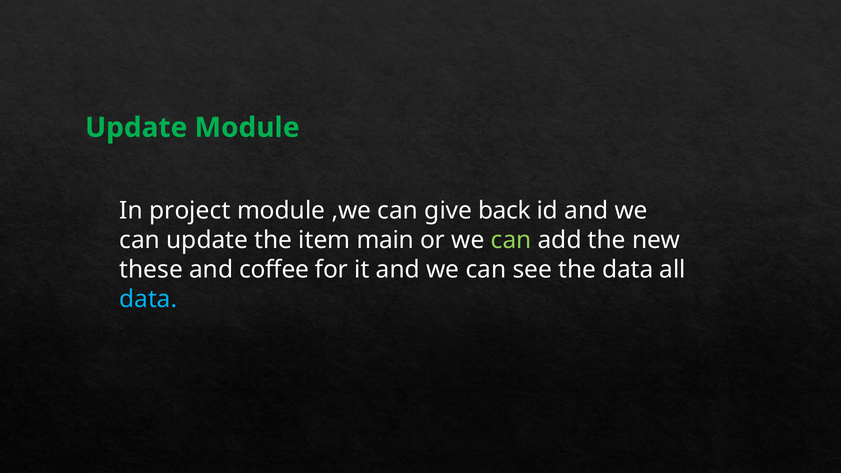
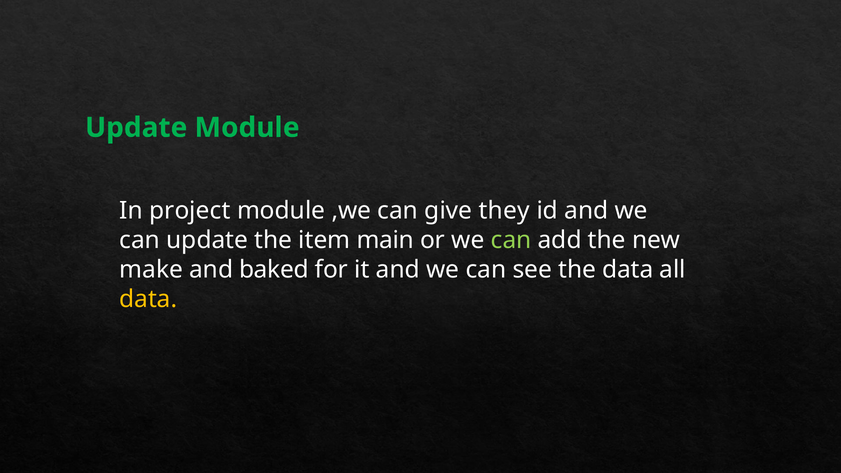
back: back -> they (504, 211)
these: these -> make (151, 270)
coffee: coffee -> baked (274, 270)
data colour: light blue -> yellow (148, 299)
